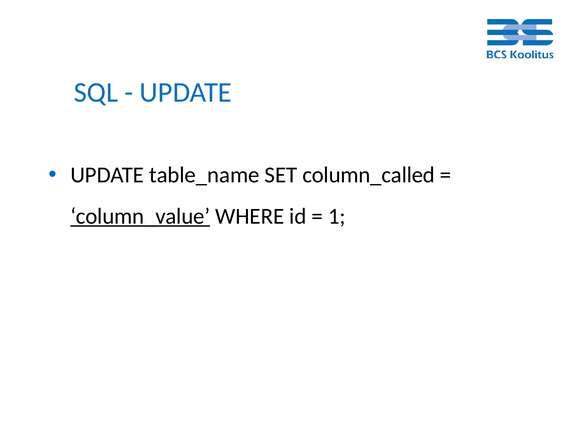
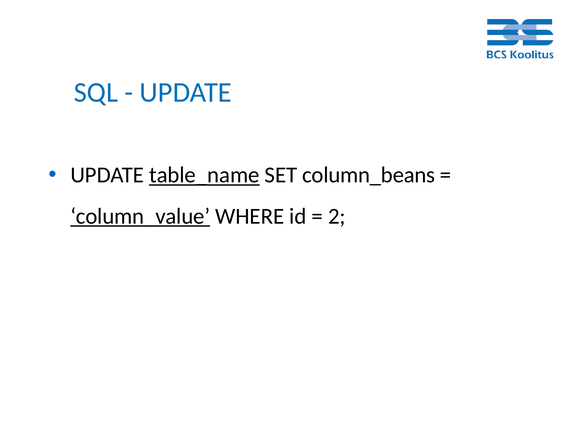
table_name underline: none -> present (204, 175)
column_called: column_called -> column_beans (369, 175)
1: 1 -> 2 (337, 216)
